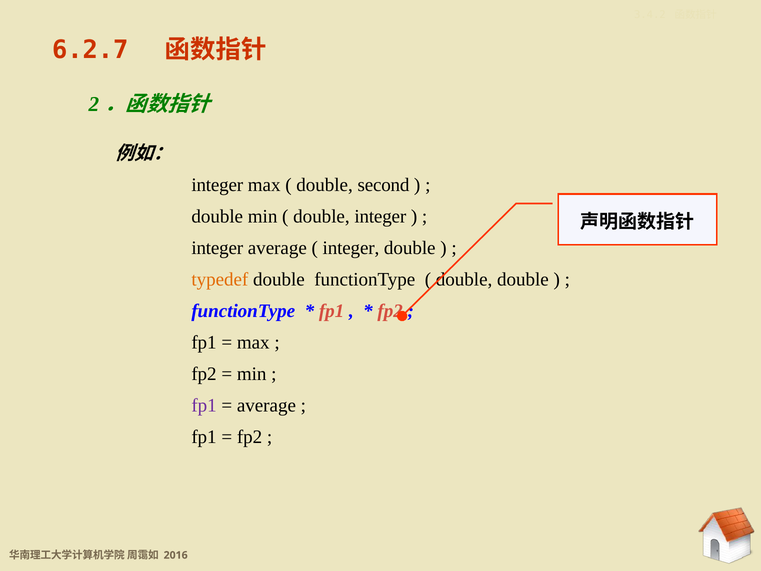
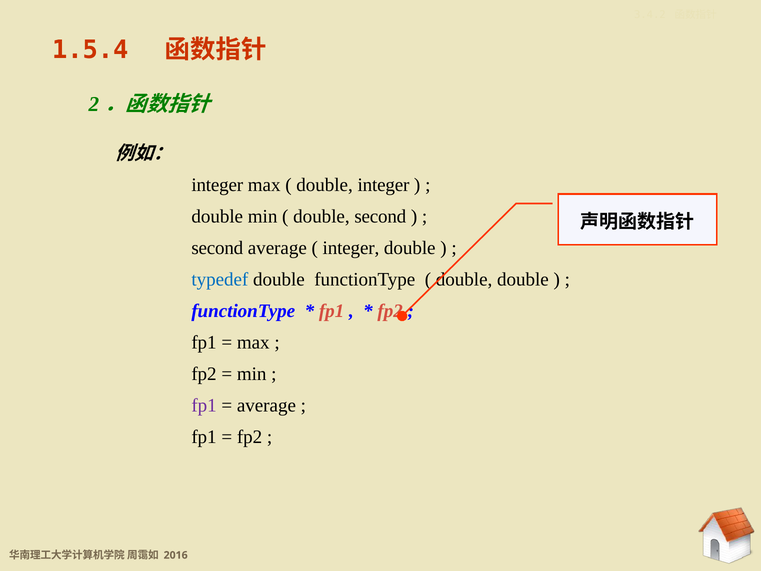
6.2.7: 6.2.7 -> 1.5.4 (90, 50)
double second: second -> integer (383, 185)
double integer: integer -> second (380, 216)
integer: integer -> second (217, 248)
typedef colour: orange -> blue (220, 279)
